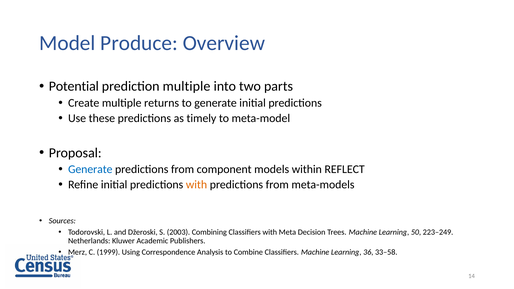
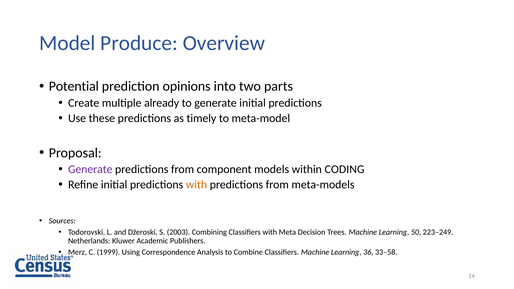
prediction multiple: multiple -> opinions (187, 86)
returns: returns -> already (162, 103)
Generate colour: blue -> purple (90, 169)
REFLECT: REFLECT -> CODING (345, 169)
